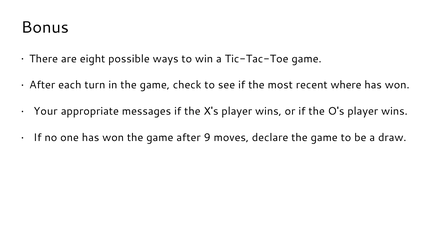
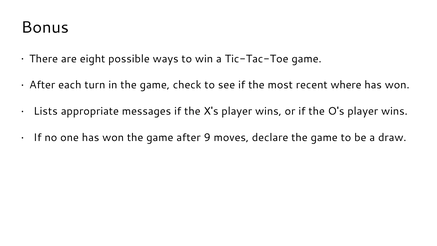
Your: Your -> Lists (46, 111)
